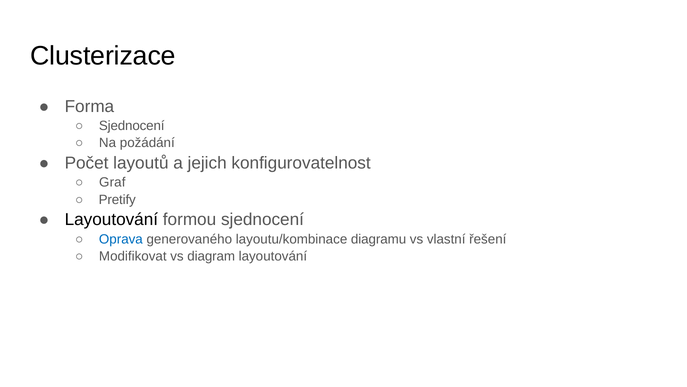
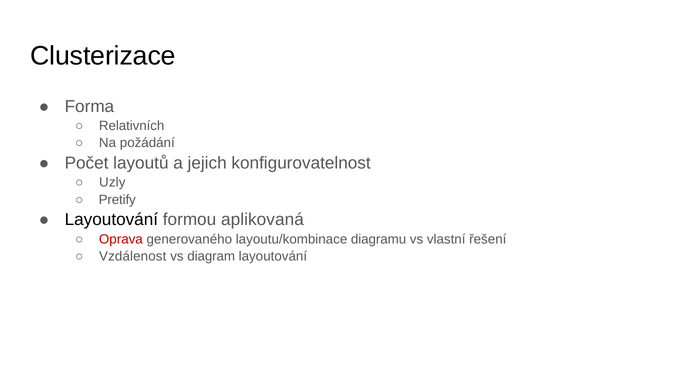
Sjednocení: Sjednocení -> Relativních (132, 126)
Graf: Graf -> Uzly (112, 182)
formou sjednocení: sjednocení -> aplikovaná (262, 219)
Oprava colour: blue -> red (121, 239)
Modifikovat: Modifikovat -> Vzdálenost (133, 256)
